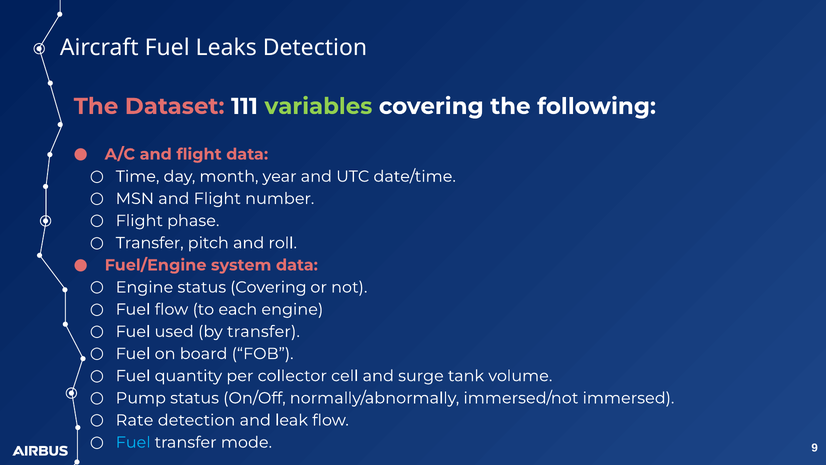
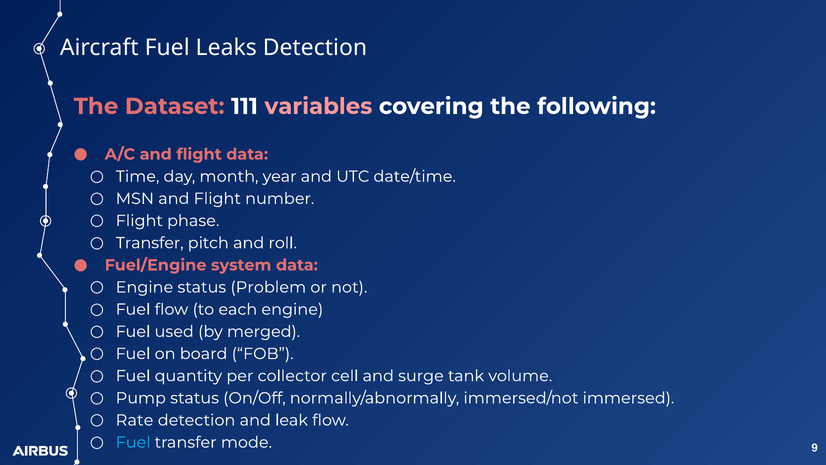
variables colour: light green -> pink (318, 106)
status Covering: Covering -> Problem (268, 287)
by transfer: transfer -> merged (264, 331)
